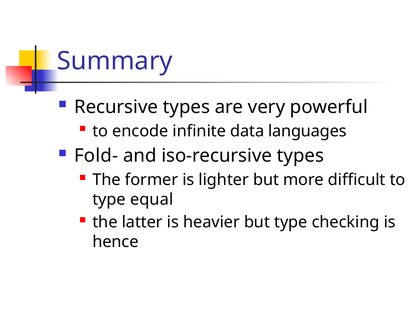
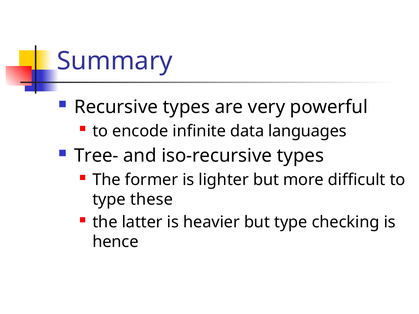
Fold-: Fold- -> Tree- (96, 156)
equal: equal -> these (152, 200)
